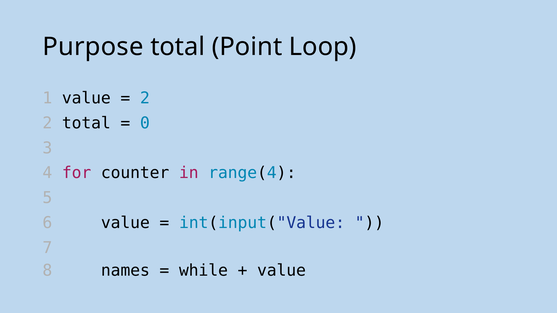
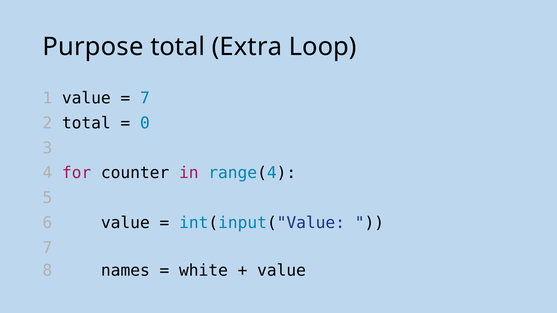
Point: Point -> Extra (247, 47)
2: 2 -> 7 (145, 98)
while: while -> white (203, 271)
